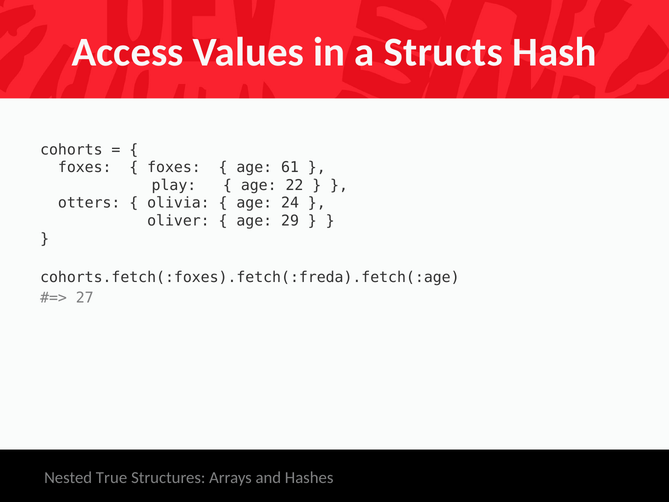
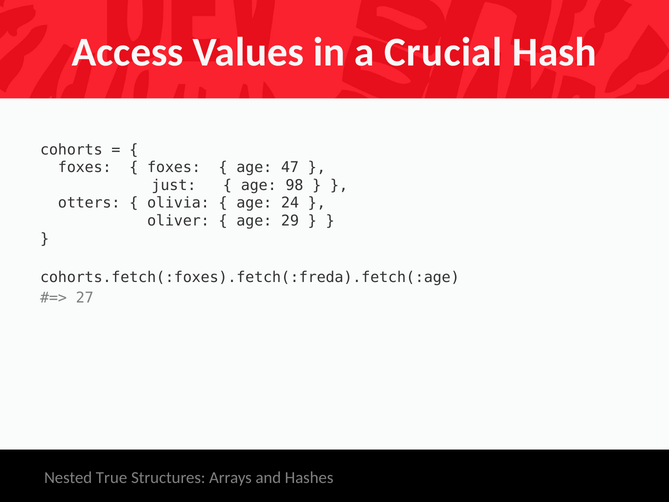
Structs: Structs -> Crucial (443, 52)
61: 61 -> 47 (290, 167)
play: play -> just (174, 185)
22: 22 -> 98 (294, 185)
